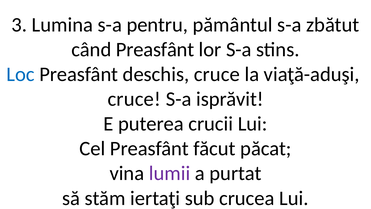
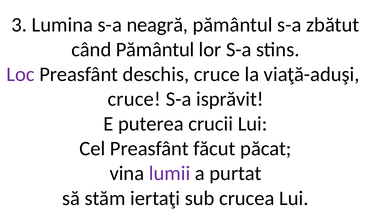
pentru: pentru -> neagră (157, 25)
când Preasfânt: Preasfânt -> Pământul (155, 50)
Loc colour: blue -> purple (21, 74)
